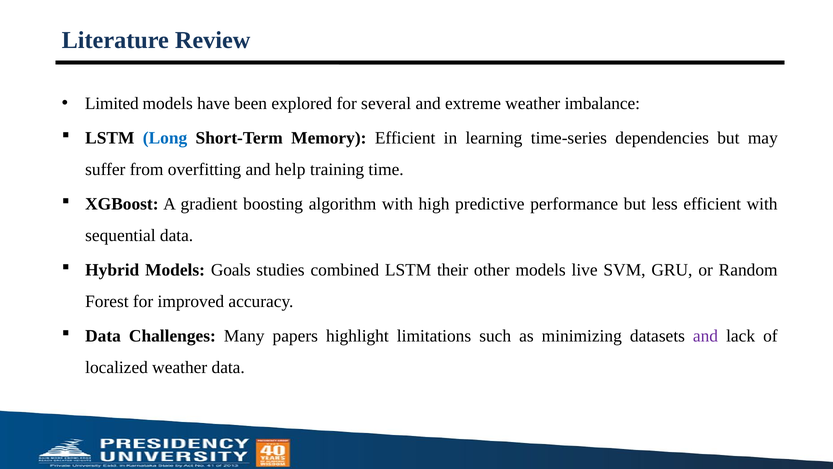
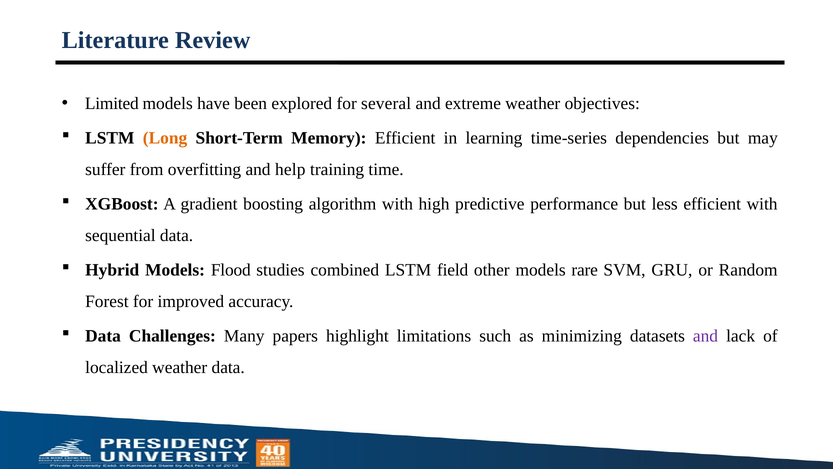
imbalance: imbalance -> objectives (602, 103)
Long colour: blue -> orange (165, 138)
Goals: Goals -> Flood (231, 270)
their: their -> field (453, 270)
live: live -> rare (585, 270)
